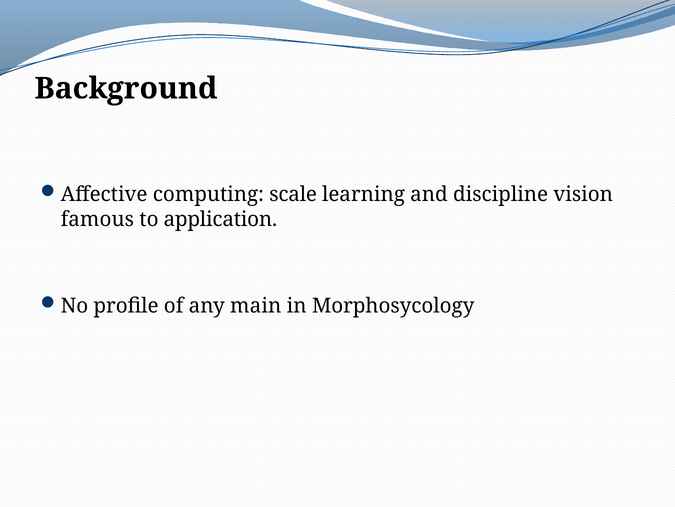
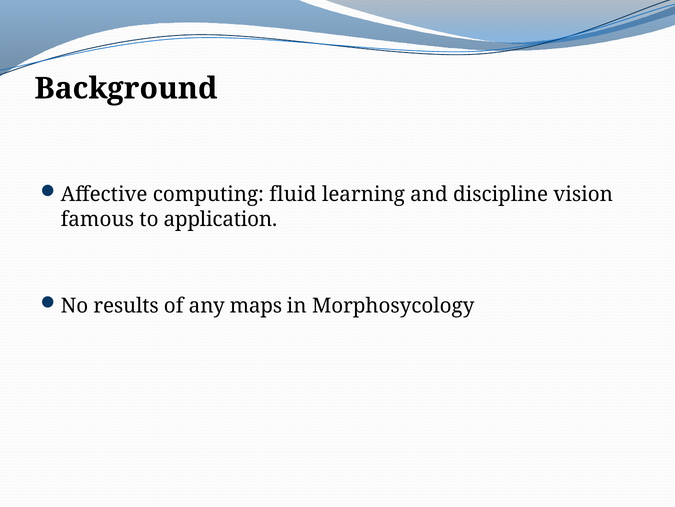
scale: scale -> fluid (293, 194)
proﬁle: proﬁle -> results (126, 306)
main: main -> maps (256, 306)
